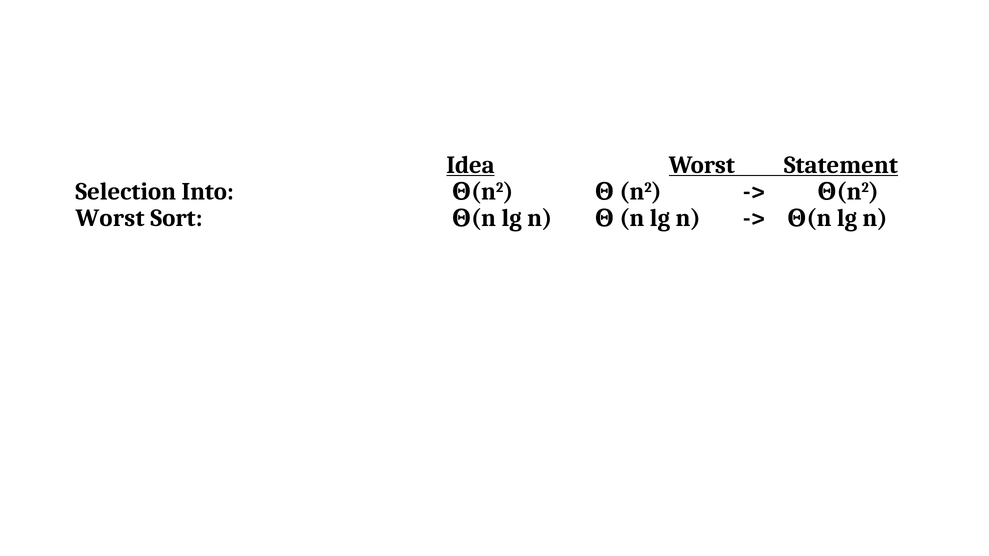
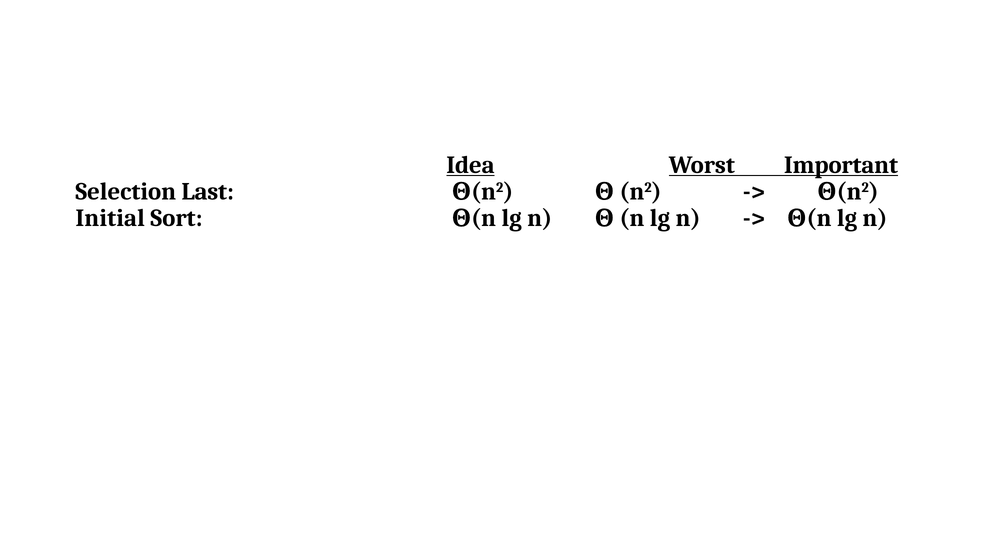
Statement: Statement -> Important (841, 165)
Into: Into -> Last (208, 192)
Worst: Worst -> Initial (110, 218)
